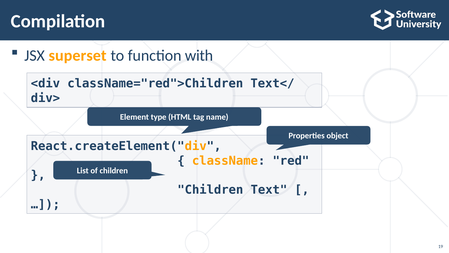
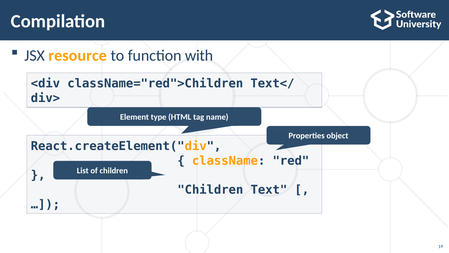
superset: superset -> resource (78, 55)
